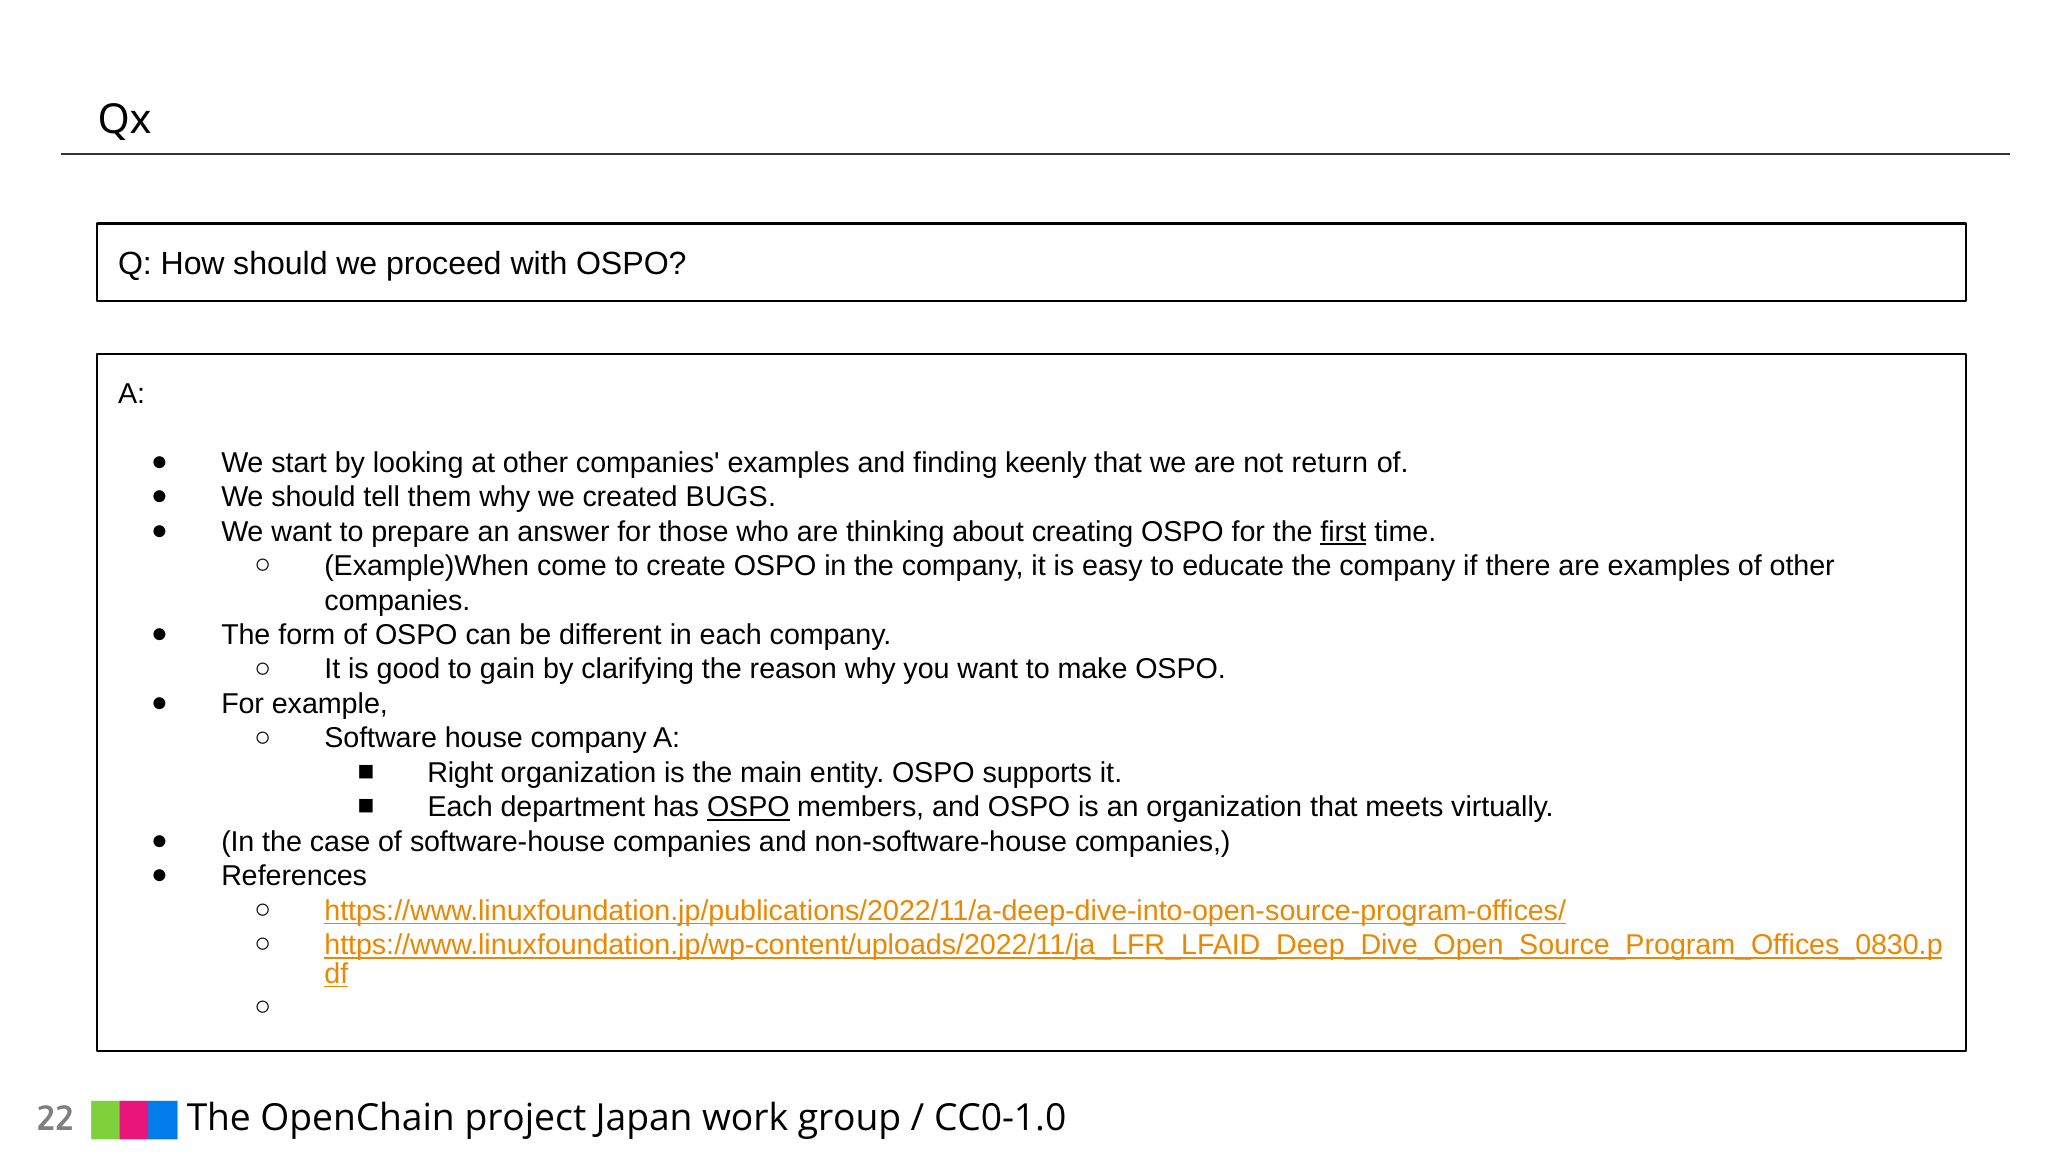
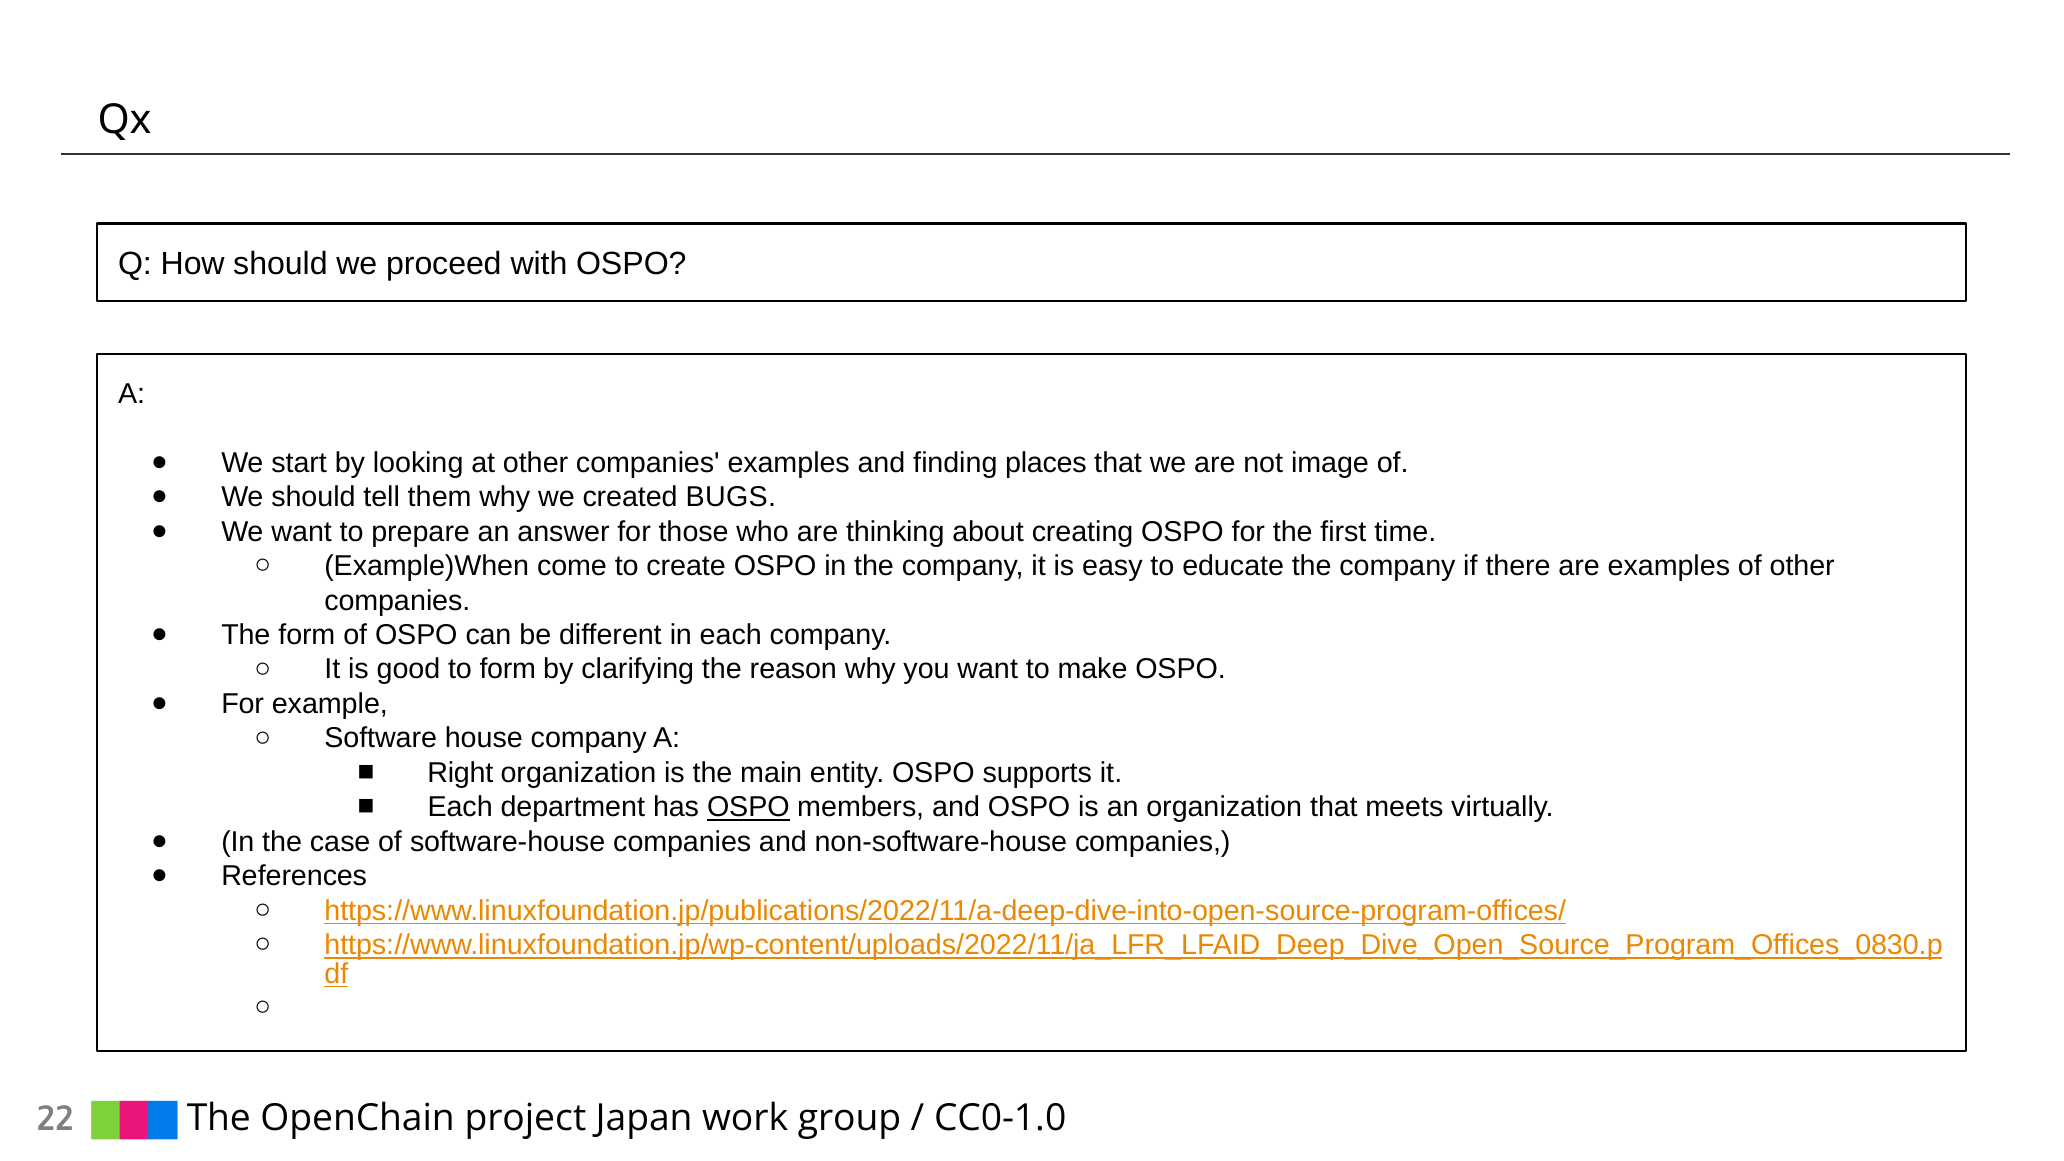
keenly: keenly -> places (1046, 463)
return: return -> image (1330, 463)
first underline: present -> none (1343, 532)
to gain: gain -> form (508, 670)
